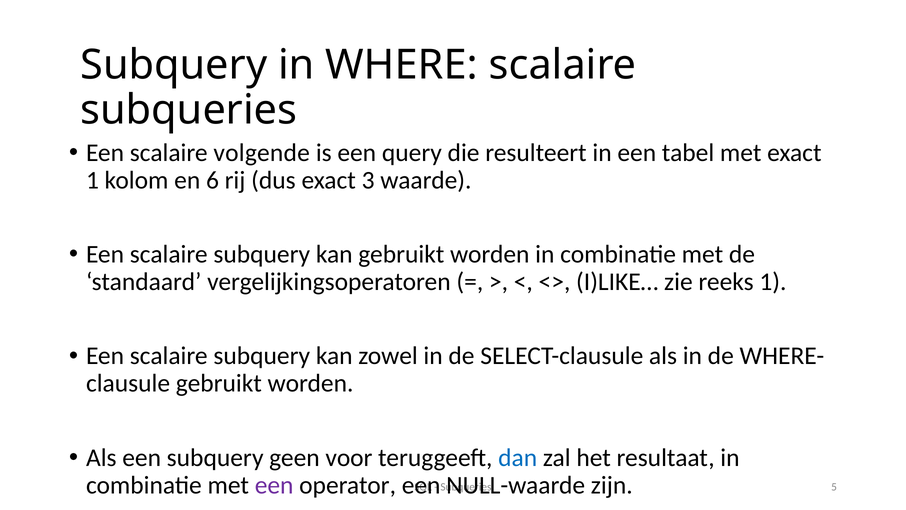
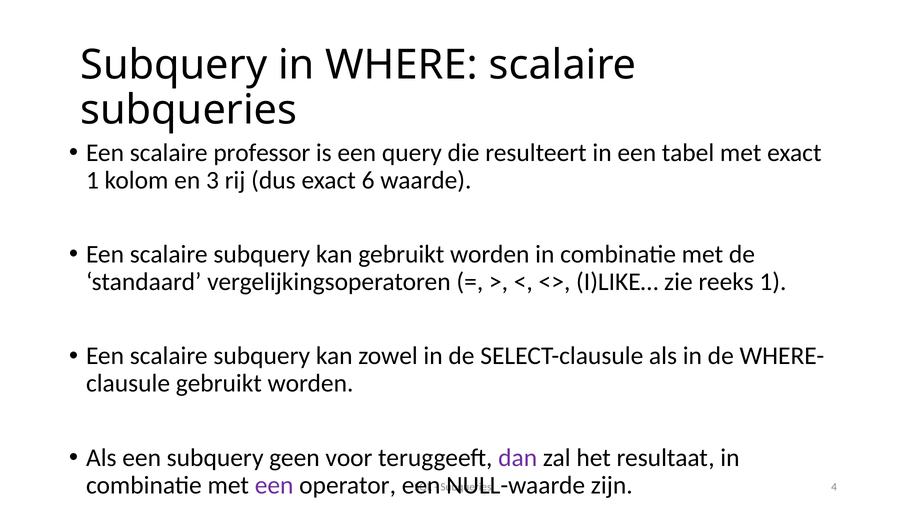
volgende: volgende -> professor (262, 153)
6: 6 -> 3 (212, 180)
3: 3 -> 6 (368, 180)
dan colour: blue -> purple (518, 457)
5: 5 -> 4 (834, 487)
